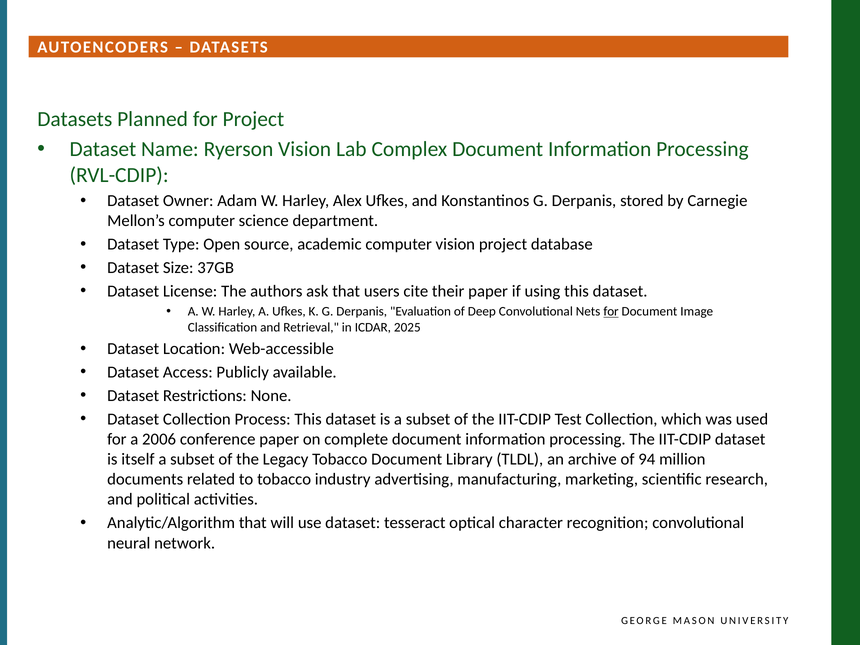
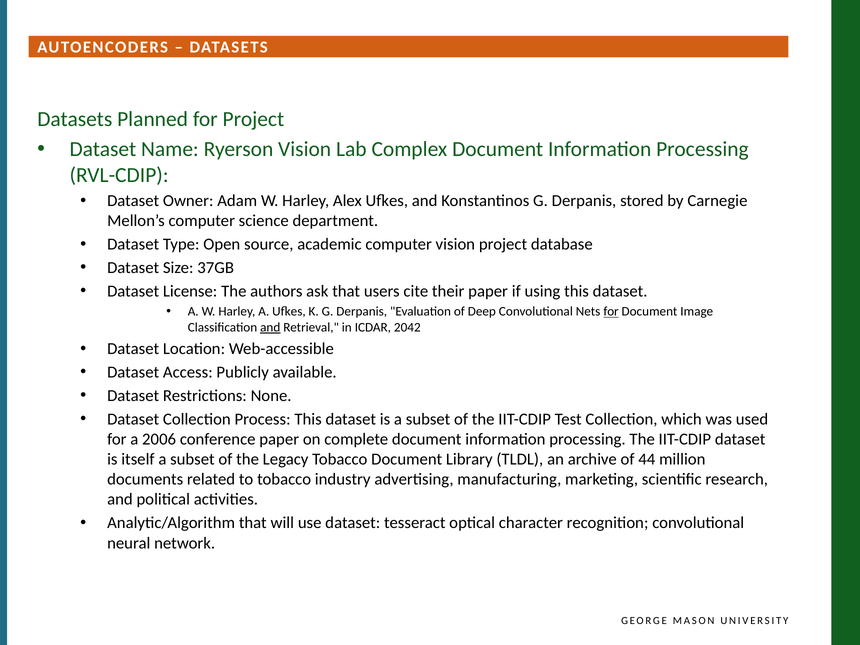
and underline: none -> present (270, 327)
2025: 2025 -> 2042 (407, 327)
94: 94 -> 44 (647, 459)
